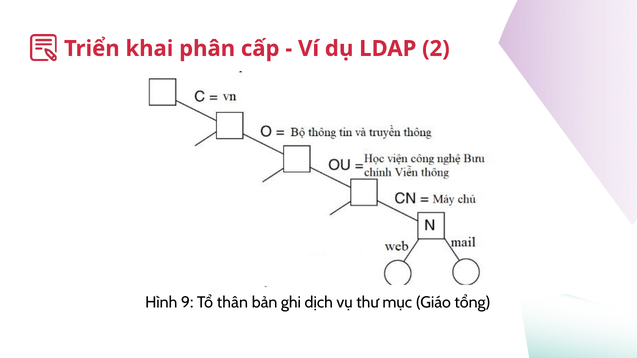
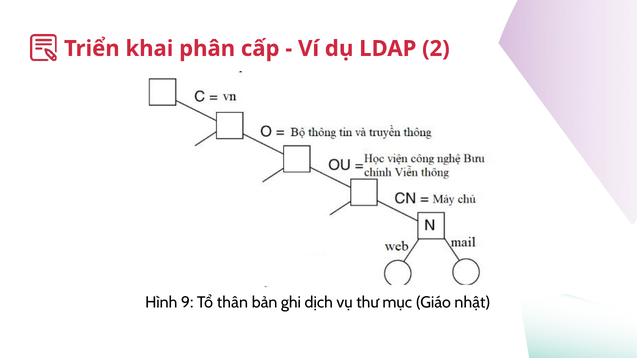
tổng: tổng -> nhật (472, 303)
